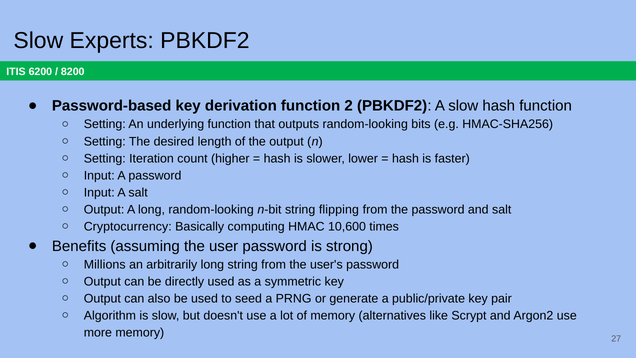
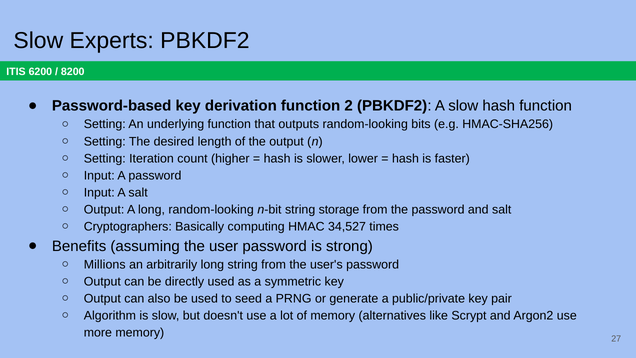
flipping: flipping -> storage (339, 210)
Cryptocurrency: Cryptocurrency -> Cryptographers (128, 227)
10,600: 10,600 -> 34,527 (347, 227)
